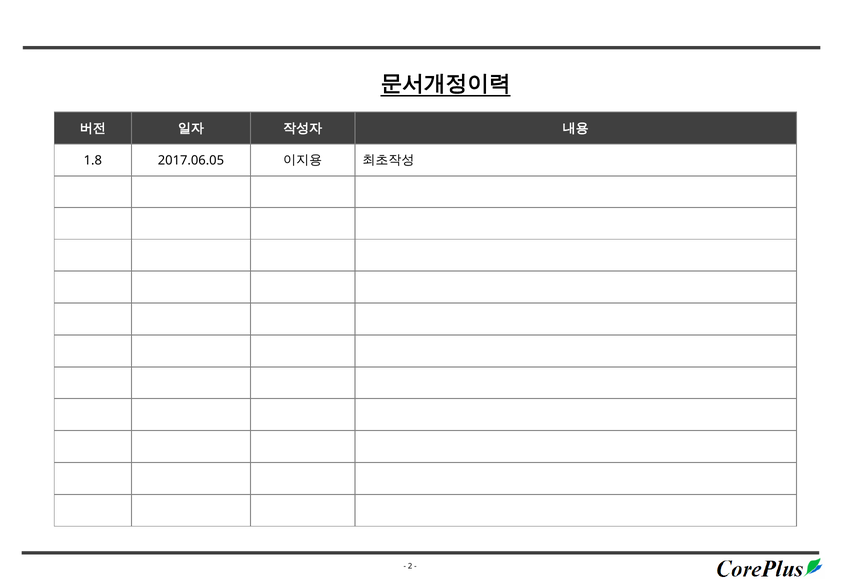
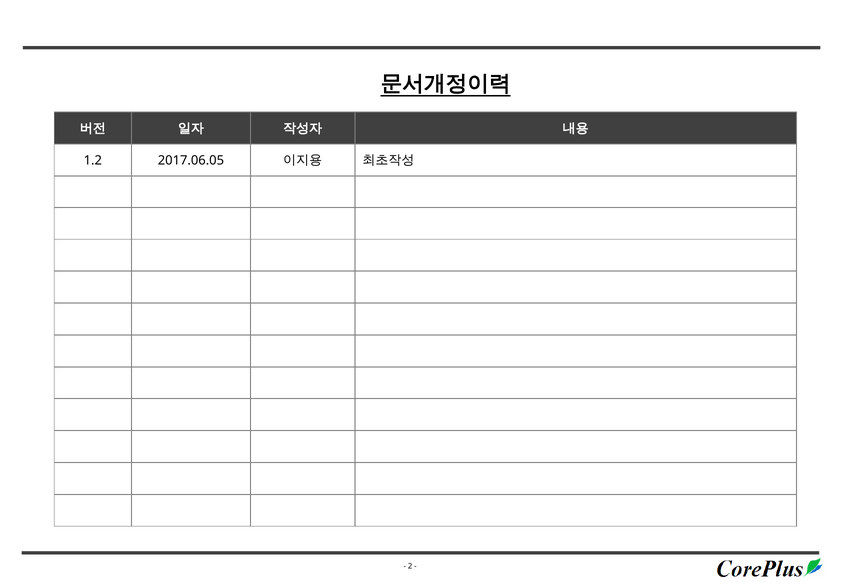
1.8: 1.8 -> 1.2 (93, 161)
